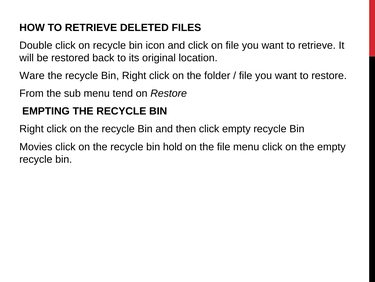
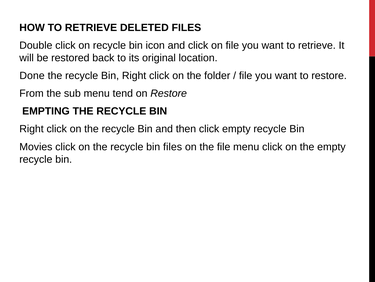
Ware: Ware -> Done (32, 76)
bin hold: hold -> files (173, 146)
